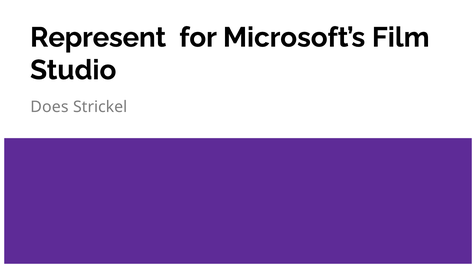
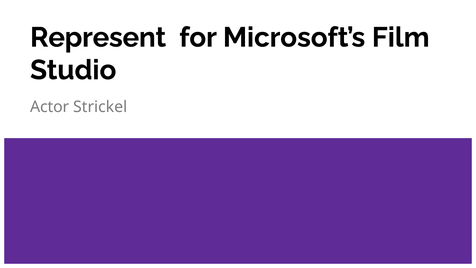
Does: Does -> Actor (50, 107)
